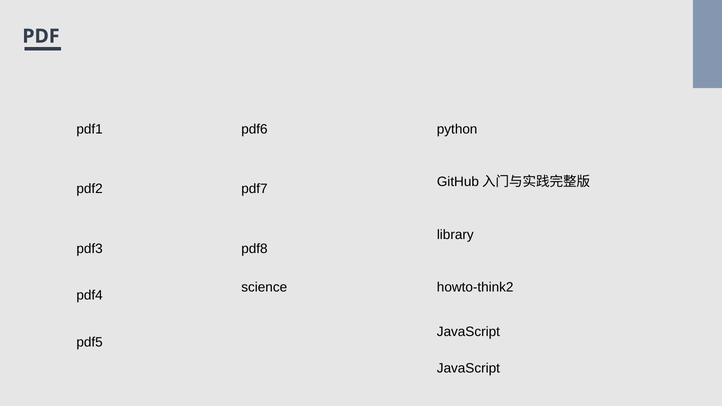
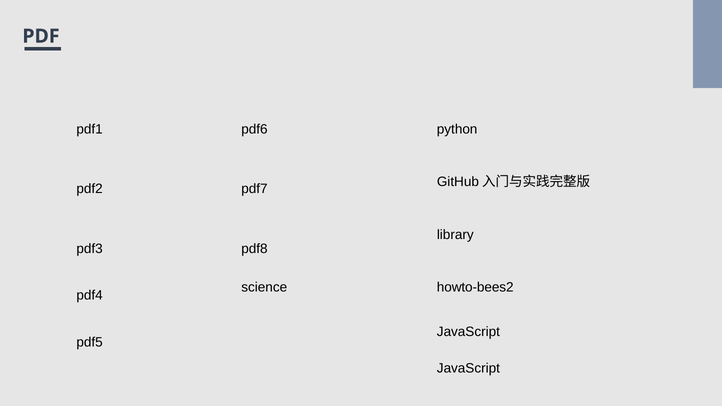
howto-think2: howto-think2 -> howto-bees2 (475, 288)
